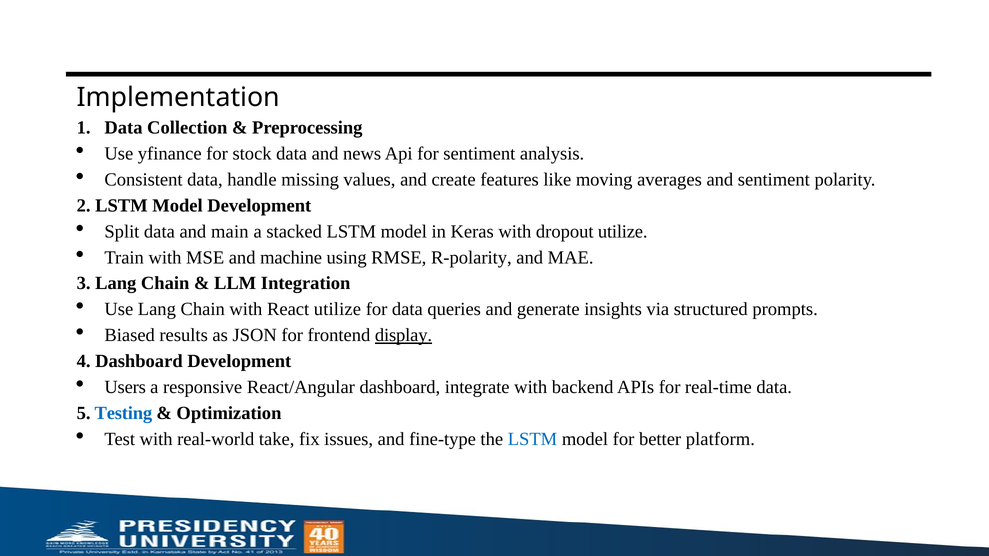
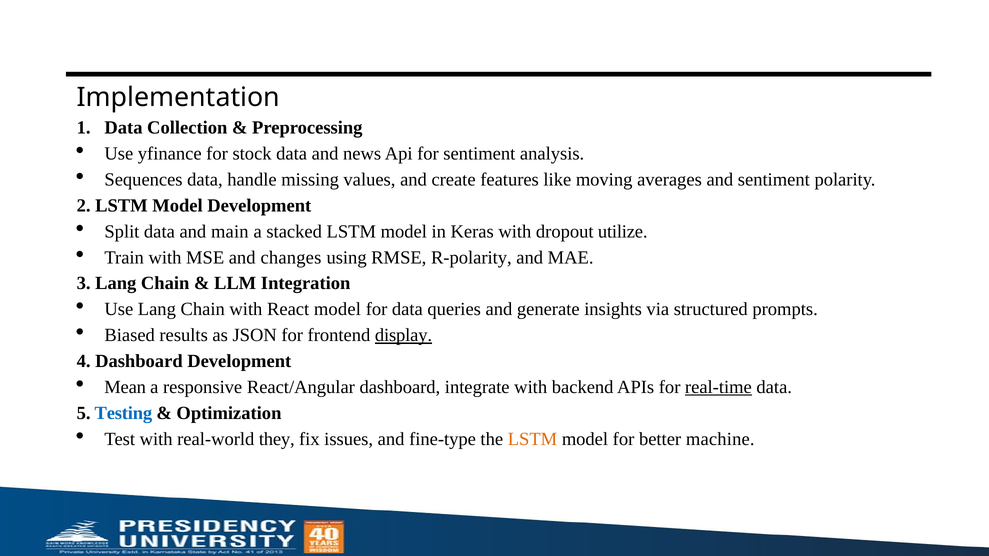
Consistent: Consistent -> Sequences (144, 180)
machine: machine -> changes (291, 258)
React utilize: utilize -> model (337, 310)
Users: Users -> Mean (125, 387)
real-time underline: none -> present (718, 387)
take: take -> they (277, 439)
LSTM colour: blue -> orange (532, 439)
platform: platform -> machine (720, 439)
